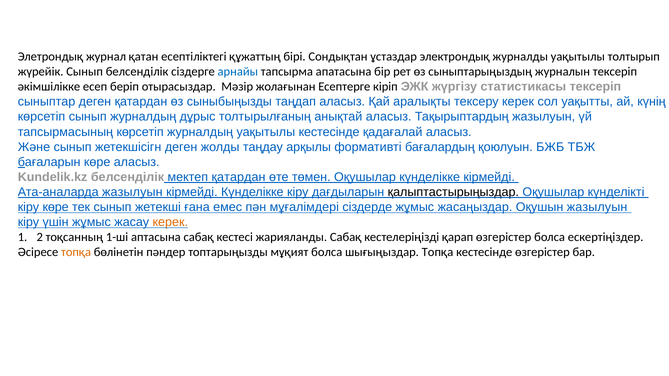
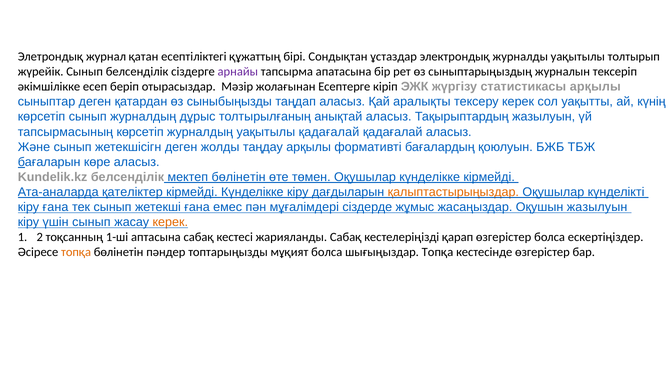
арнайы colour: blue -> purple (238, 72)
статистикасы тексеріп: тексеріп -> арқылы (595, 87)
уақытылы кестесінде: кестесінде -> қадағалай (329, 132)
мектеп қатардан: қатардан -> бөлінетін (239, 177)
Ата-аналарда жазылуын: жазылуын -> қателіктер (132, 192)
қалыптастырыңыздар colour: black -> orange (453, 192)
кіру көре: көре -> ғана (56, 207)
үшін жұмыс: жұмыс -> сынып (91, 222)
